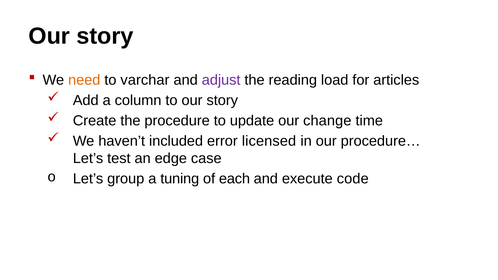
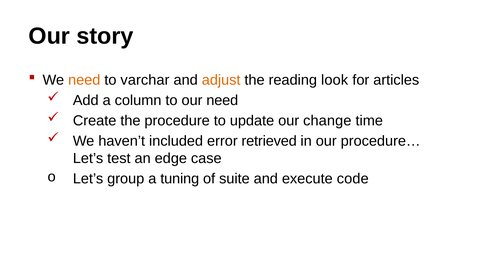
adjust colour: purple -> orange (221, 80)
load: load -> look (335, 80)
to our story: story -> need (222, 100)
licensed: licensed -> retrieved (269, 141)
each: each -> suite (234, 179)
